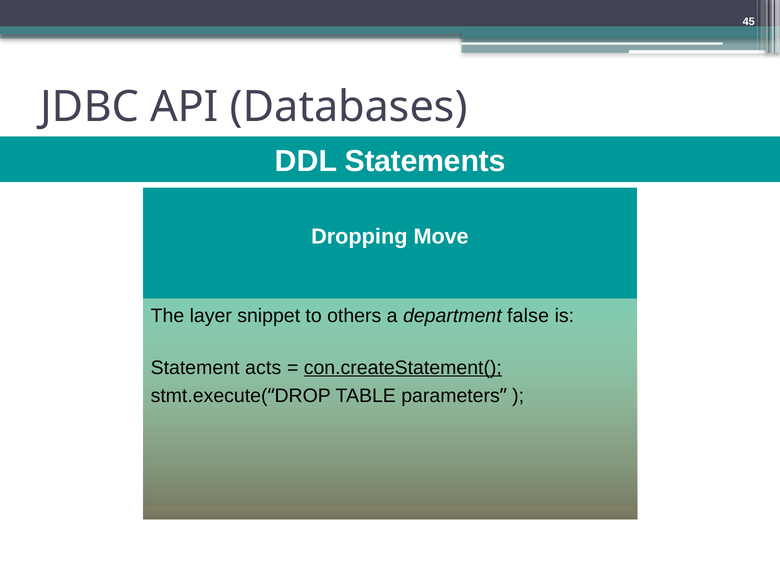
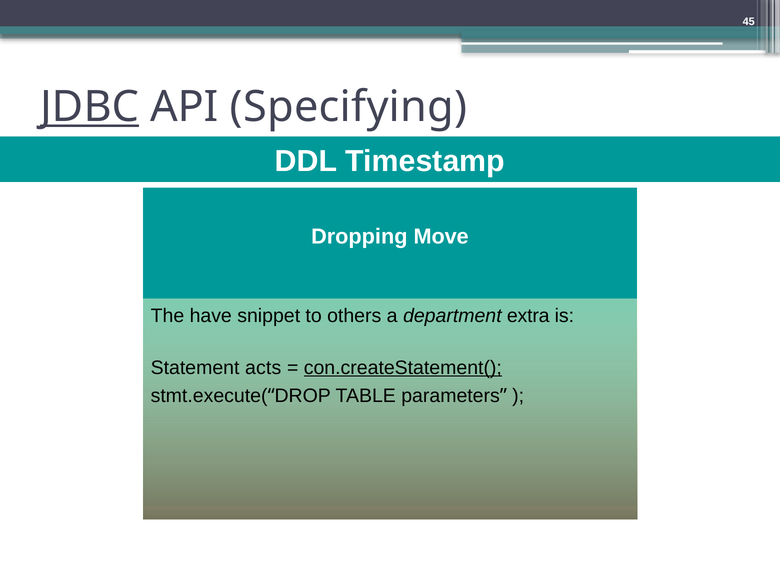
JDBC underline: none -> present (90, 107)
Databases: Databases -> Specifying (349, 107)
Statements: Statements -> Timestamp (425, 161)
layer: layer -> have (211, 316)
false: false -> extra (528, 316)
